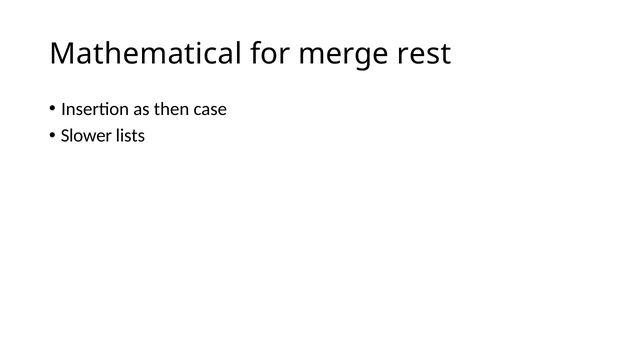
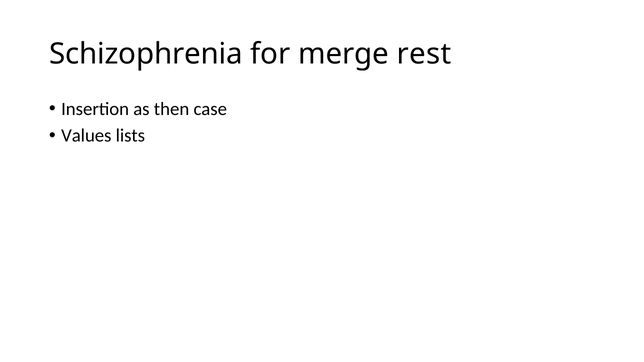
Mathematical: Mathematical -> Schizophrenia (146, 54)
Slower: Slower -> Values (86, 136)
